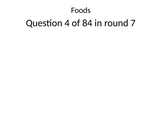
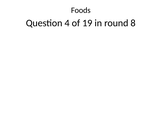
84: 84 -> 19 (87, 23)
7: 7 -> 8 (133, 23)
